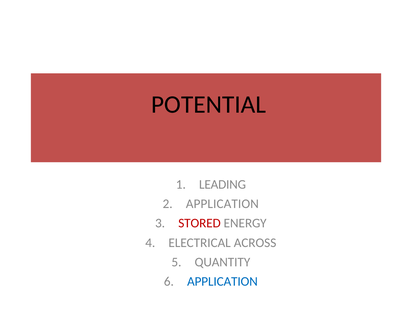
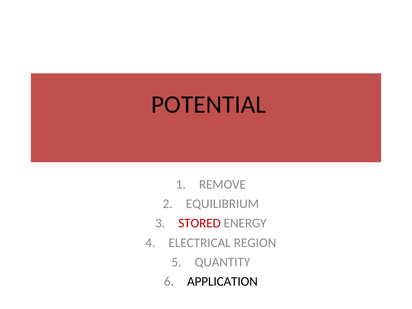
LEADING: LEADING -> REMOVE (222, 184)
APPLICATION: APPLICATION -> EQUILIBRIUM (222, 204)
ACROSS: ACROSS -> REGION (255, 243)
APPLICATION colour: blue -> black (222, 282)
